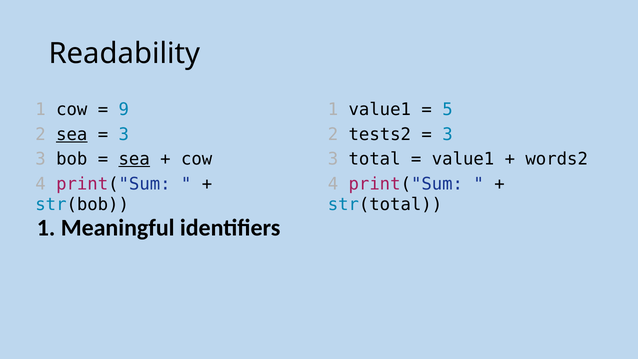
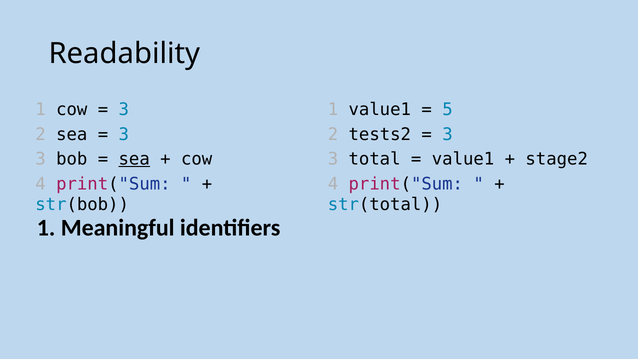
9: 9 -> 3 (124, 110)
sea underline: present -> none (72, 134)
words2: words2 -> stage2 (557, 159)
